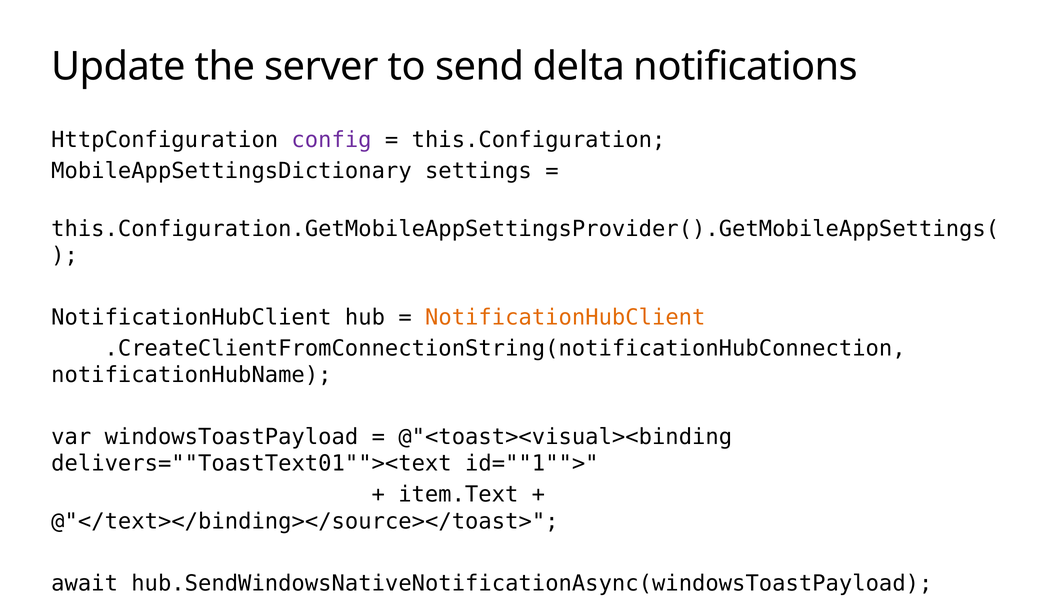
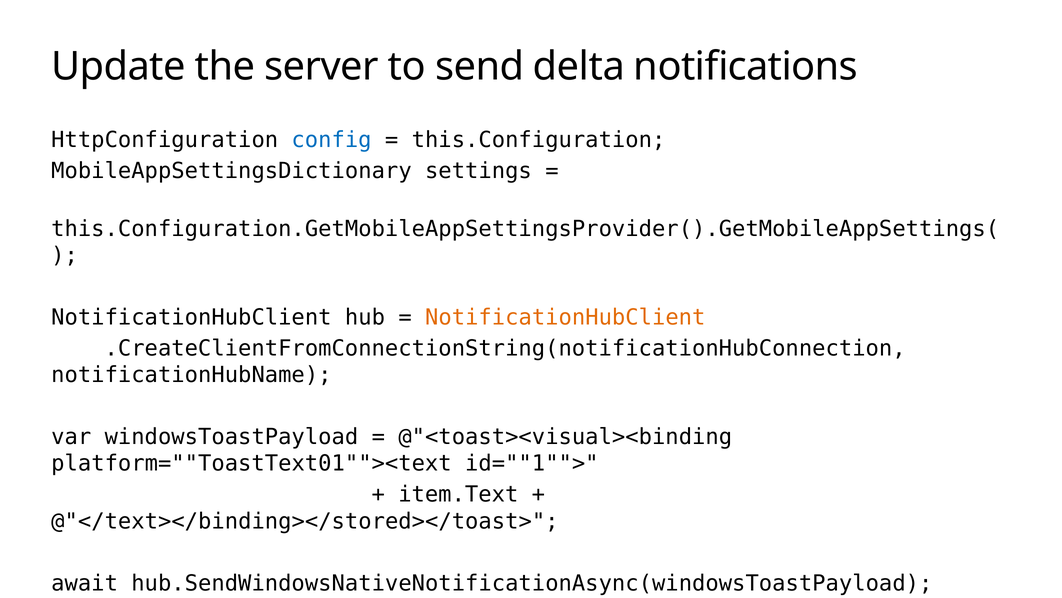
config colour: purple -> blue (332, 140)
delivers=""ToastText01""><text: delivers=""ToastText01""><text -> platform=""ToastText01""><text (251, 463)
@"</text></binding></source></toast>: @"</text></binding></source></toast> -> @"</text></binding></stored></toast> (305, 521)
